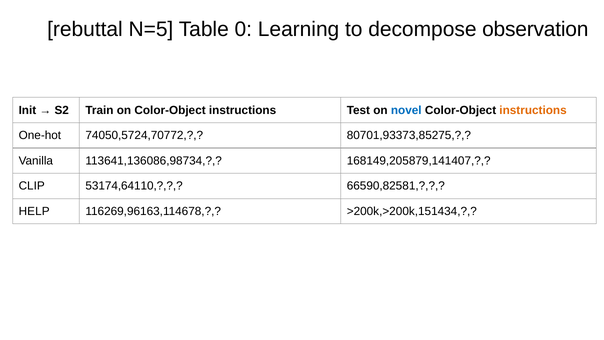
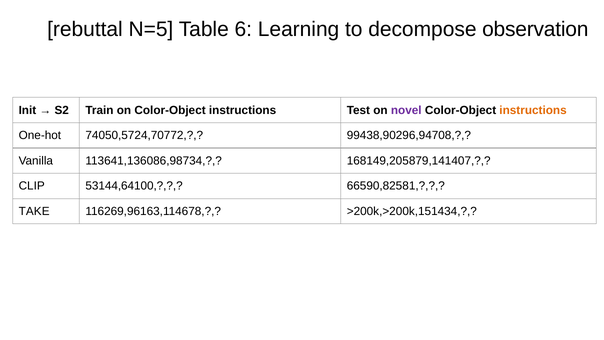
0: 0 -> 6 (243, 29)
novel colour: blue -> purple (406, 110)
80701,93373,85275: 80701,93373,85275 -> 99438,90296,94708 (409, 135)
53174,64110: 53174,64110 -> 53144,64100 (134, 186)
HELP: HELP -> TAKE (34, 211)
